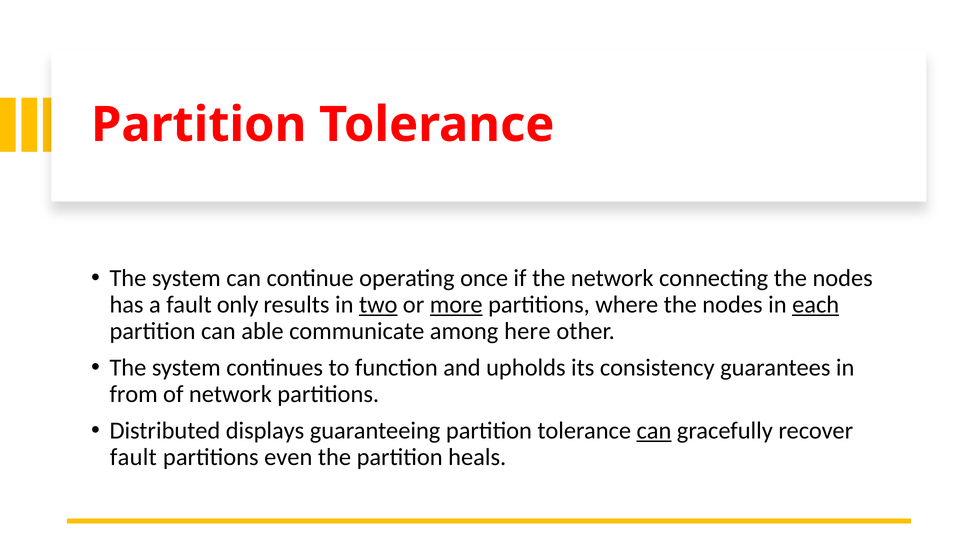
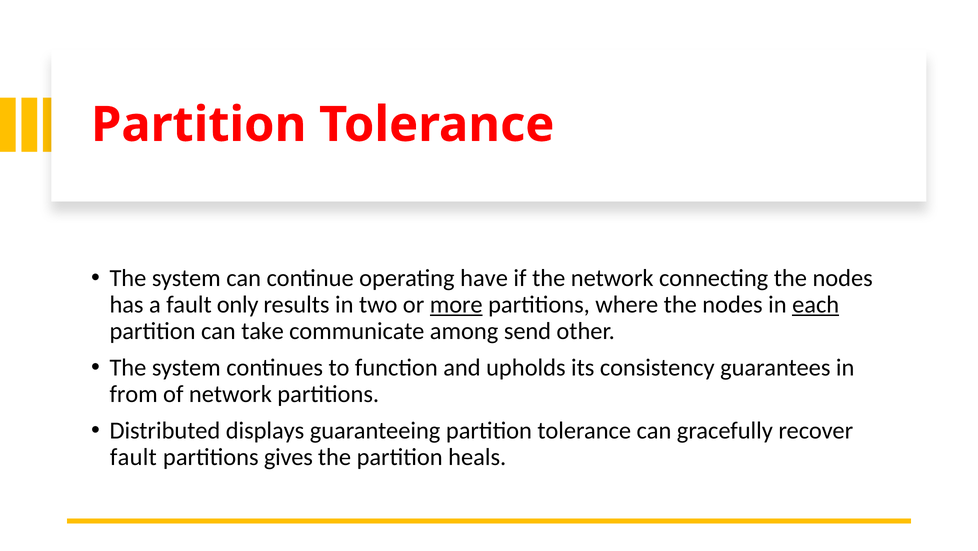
once: once -> have (484, 278)
two underline: present -> none (378, 304)
able: able -> take (263, 331)
here: here -> send (528, 331)
can underline: present -> none (654, 430)
even: even -> gives (288, 457)
